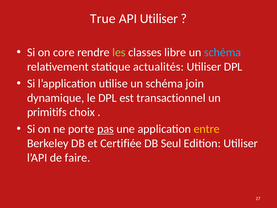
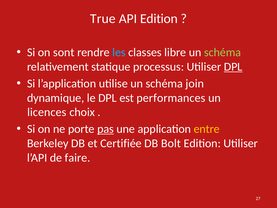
API Utiliser: Utiliser -> Edition (159, 19)
core: core -> sont (64, 52)
les colour: light green -> light blue (119, 52)
schéma colour: light blue -> light green (223, 52)
actualités: actualités -> processus (159, 67)
DPL underline: none -> present (233, 67)
transactionnel: transactionnel -> performances (171, 98)
primitifs: primitifs -> licences (47, 112)
Seul: Seul -> Bolt (171, 143)
